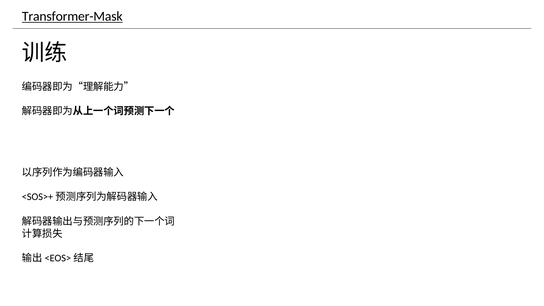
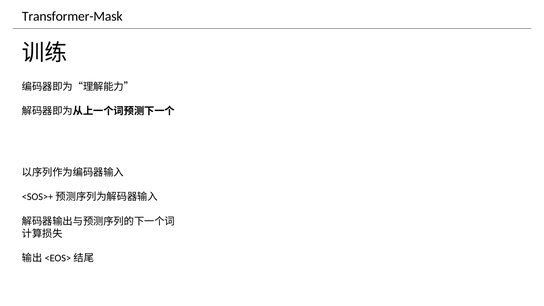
Transformer-Mask underline: present -> none (72, 17)
